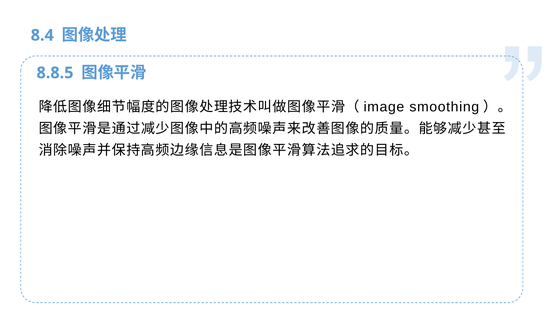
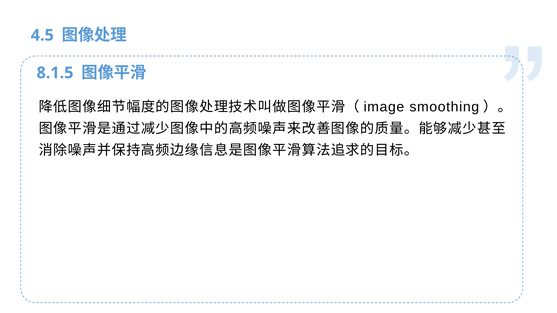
8.4: 8.4 -> 4.5 (42, 35)
8.8.5: 8.8.5 -> 8.1.5 (55, 73)
